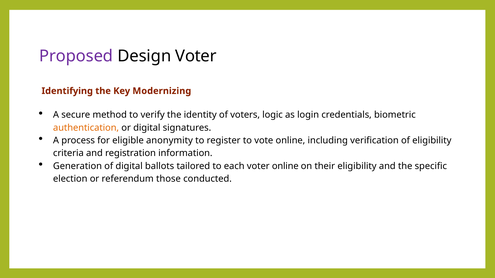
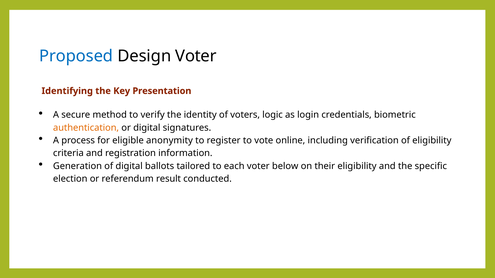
Proposed colour: purple -> blue (76, 56)
Modernizing: Modernizing -> Presentation (162, 91)
voter online: online -> below (285, 166)
those: those -> result (169, 179)
